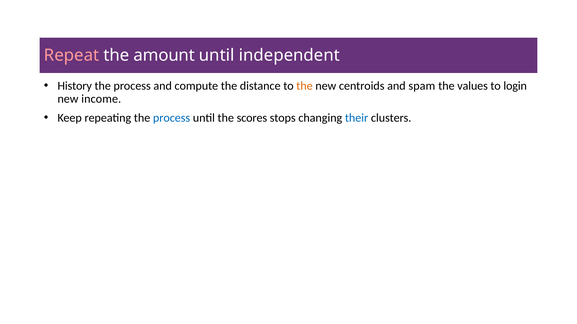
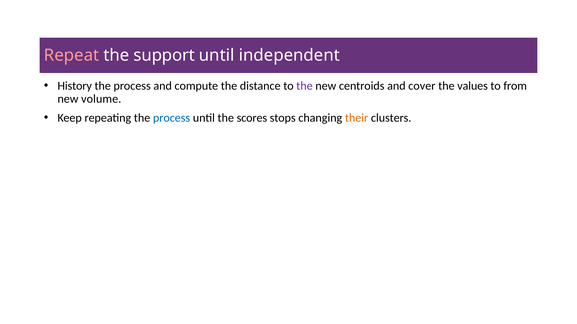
amount: amount -> support (164, 55)
the colour: orange -> purple (305, 86)
spam: spam -> cover (422, 86)
login: login -> from (515, 86)
income: income -> volume (101, 99)
their colour: blue -> orange (357, 118)
